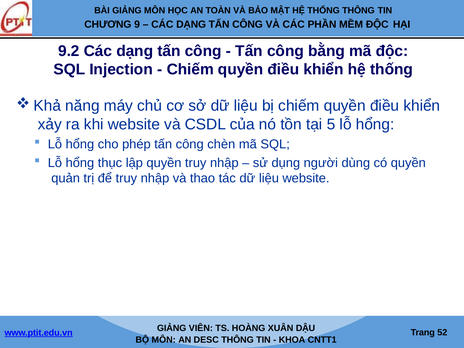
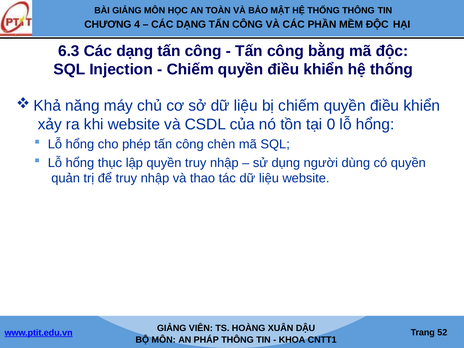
9: 9 -> 4 (137, 24)
9.2: 9.2 -> 6.3 (69, 51)
5: 5 -> 0 (331, 124)
DESC: DESC -> PHÁP (206, 340)
